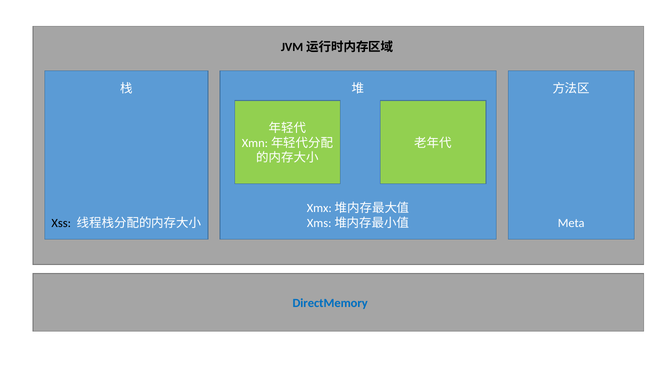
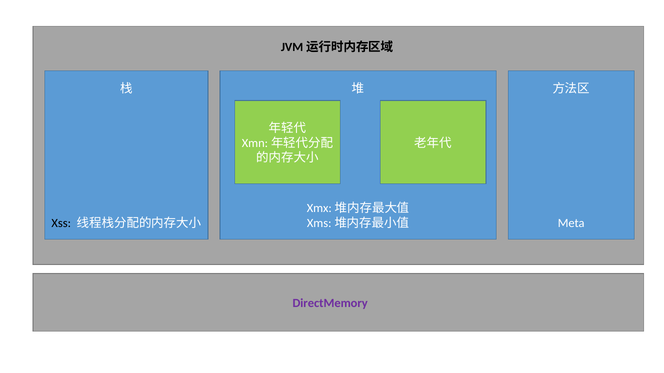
DirectMemory colour: blue -> purple (330, 304)
